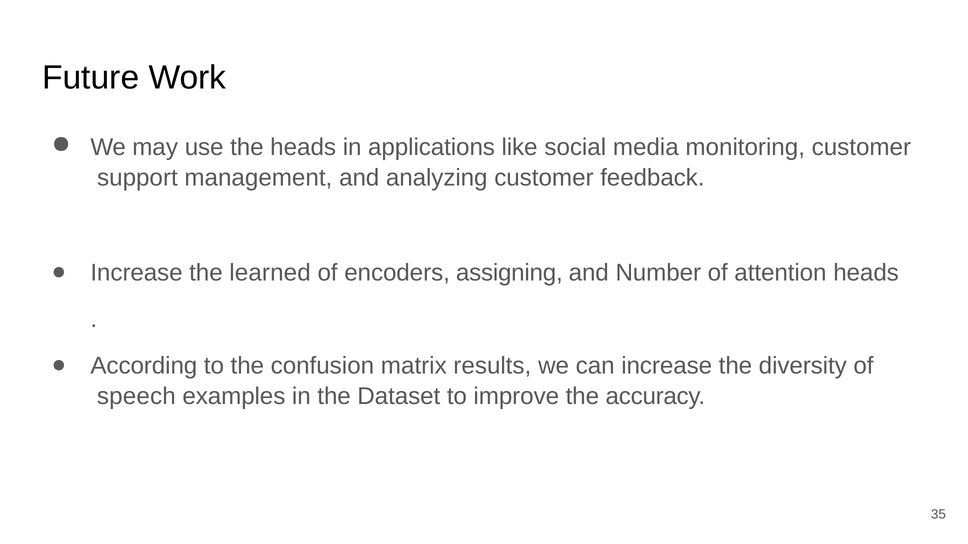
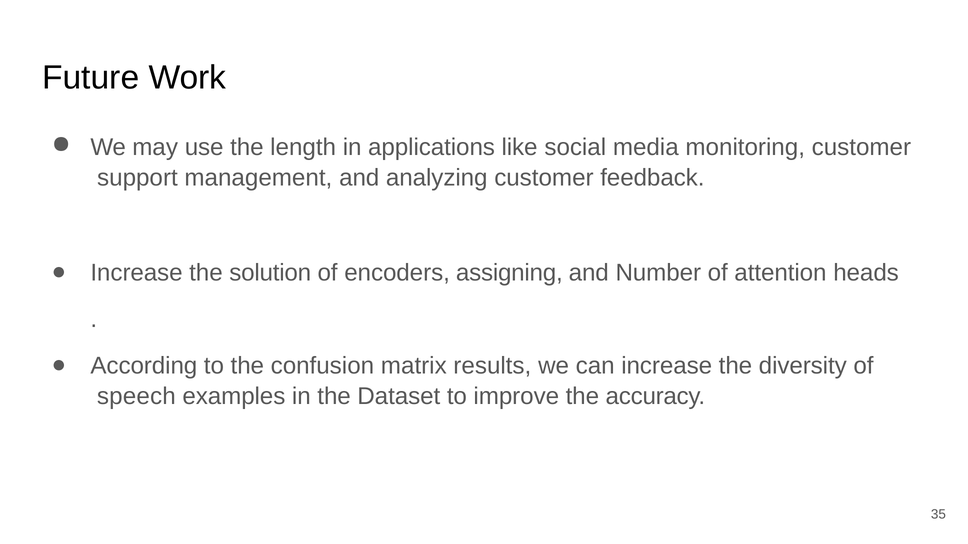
the heads: heads -> length (303, 148)
learned: learned -> solution (270, 273)
